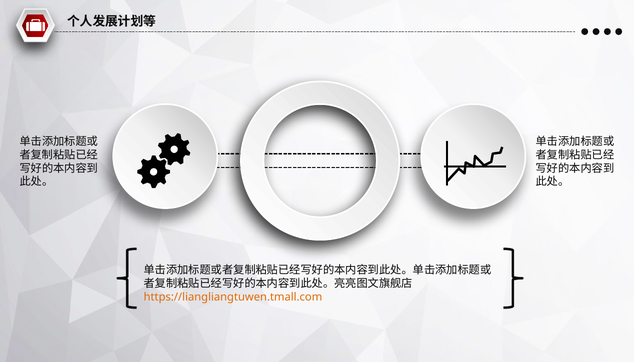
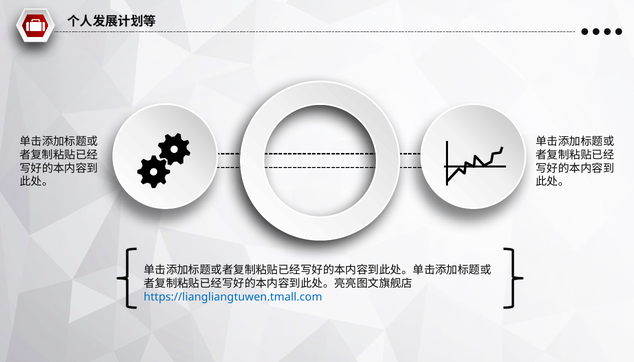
https://liangliangtuwen.tmall.com colour: orange -> blue (233, 297)
